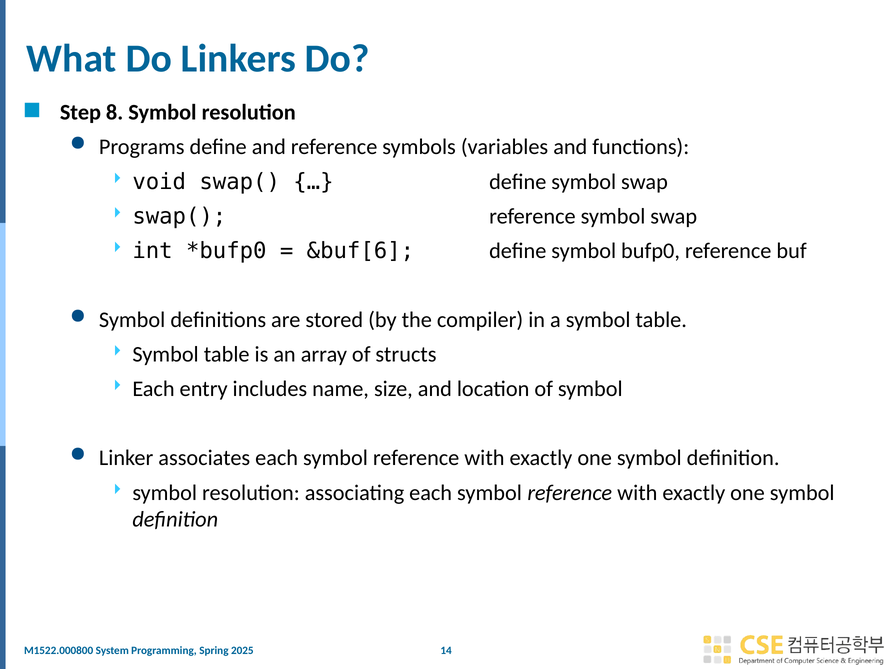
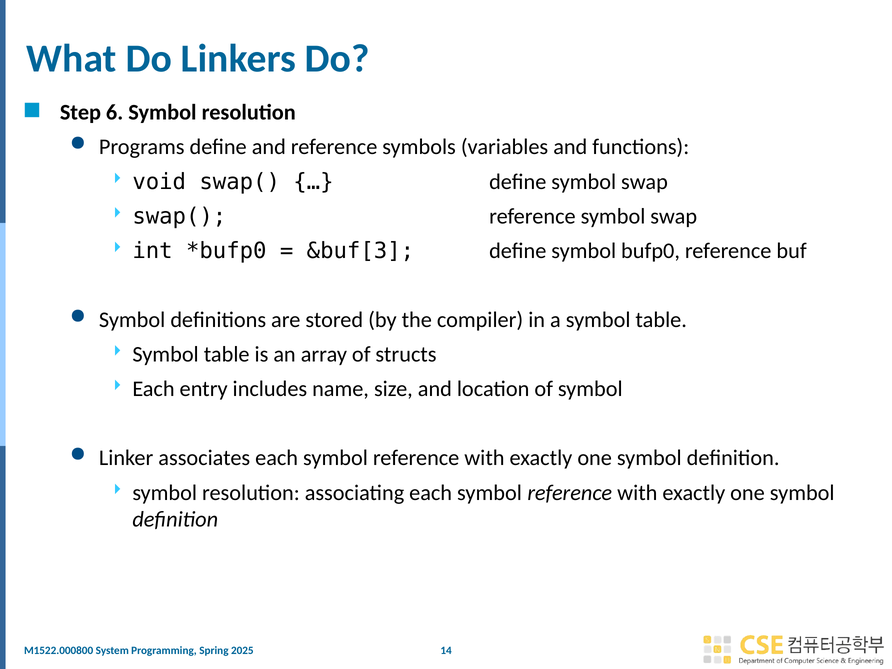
8: 8 -> 6 (115, 113)
&buf[6: &buf[6 -> &buf[3 (360, 251)
